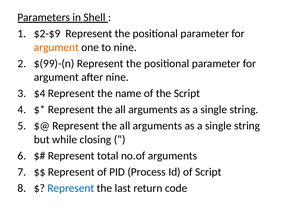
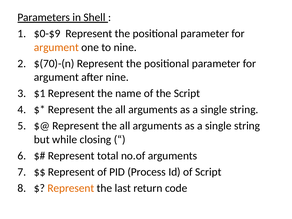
$2-$9: $2-$9 -> $0-$9 (47, 34)
$(99)-(n: $(99)-(n -> $(70)-(n (54, 63)
$4: $4 -> $1 (40, 93)
Represent colour: blue -> orange (71, 188)
